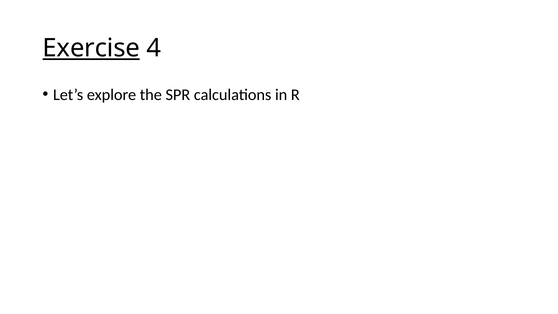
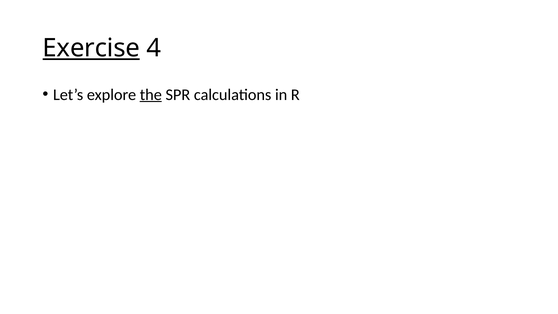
the underline: none -> present (151, 95)
